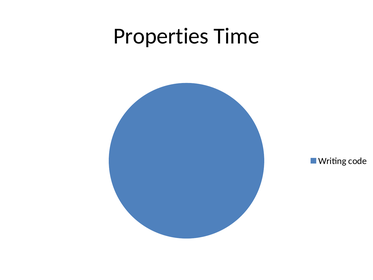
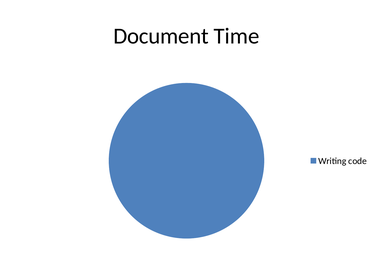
Properties: Properties -> Document (161, 36)
